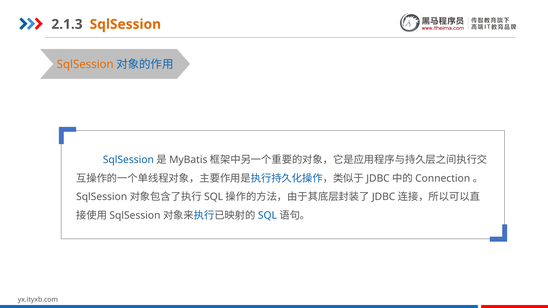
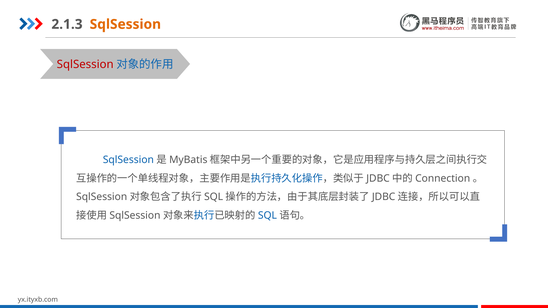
SqlSession colour: orange -> red (85, 64)
